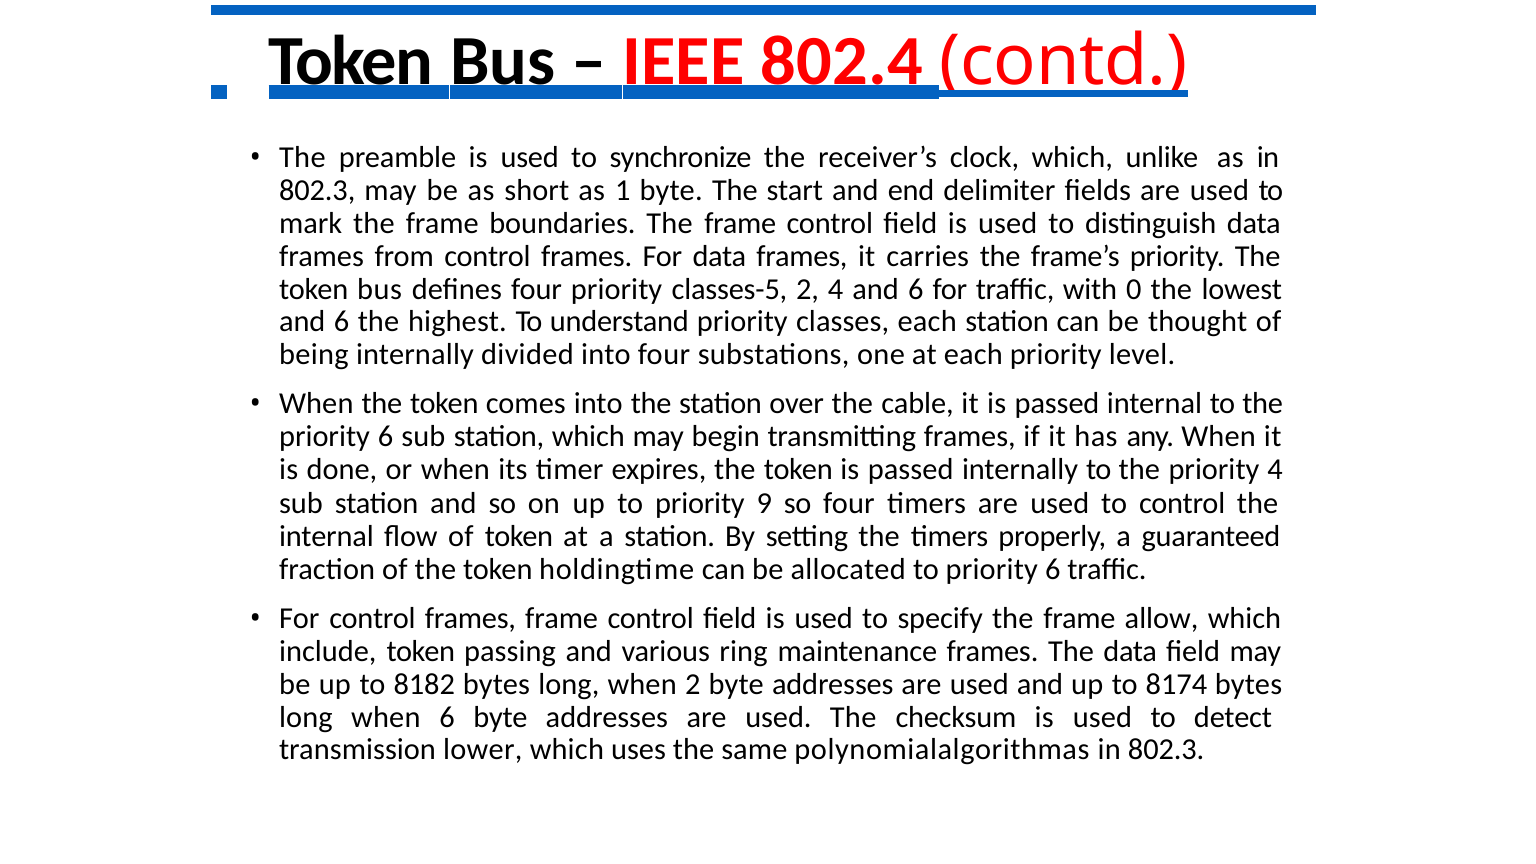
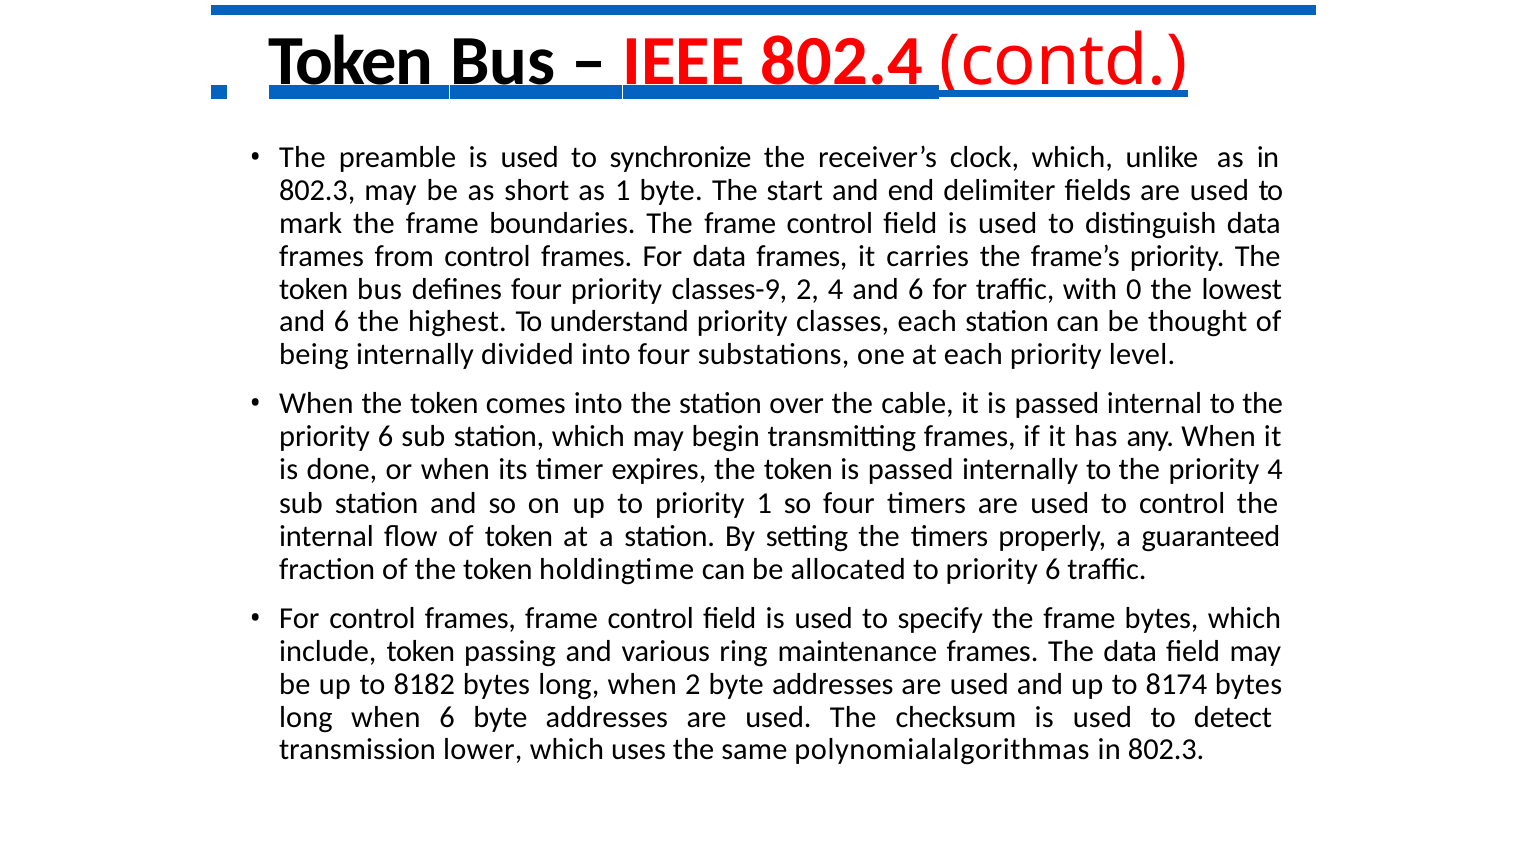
classes-5: classes-5 -> classes-9 (729, 289)
priority 9: 9 -> 1 (764, 503)
frame allow: allow -> bytes (1162, 619)
